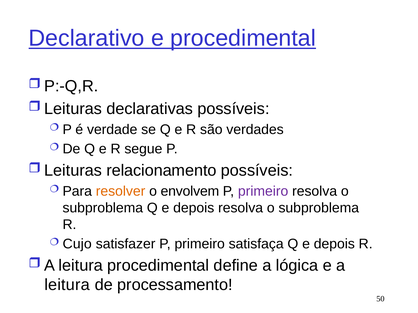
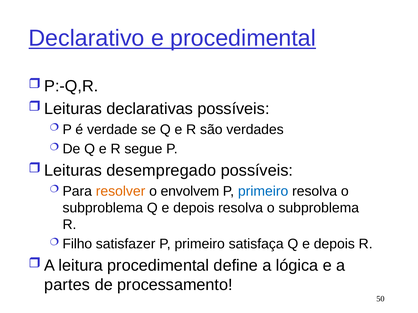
relacionamento: relacionamento -> desempregado (161, 171)
primeiro colour: purple -> blue (263, 191)
Cujo: Cujo -> Filho (77, 244)
leitura: leitura -> partes (67, 285)
